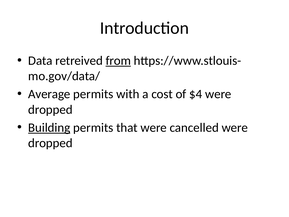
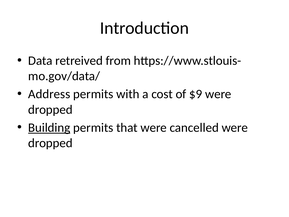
from underline: present -> none (118, 61)
Average: Average -> Address (49, 94)
$4: $4 -> $9 (196, 94)
